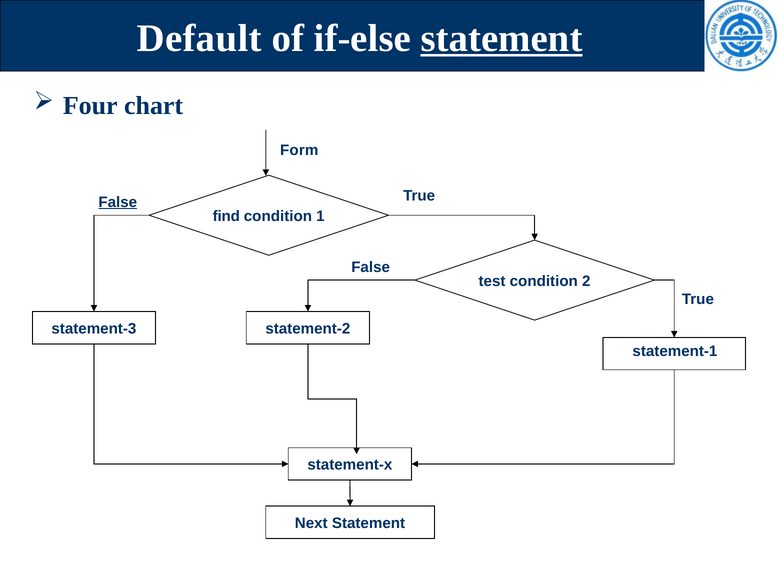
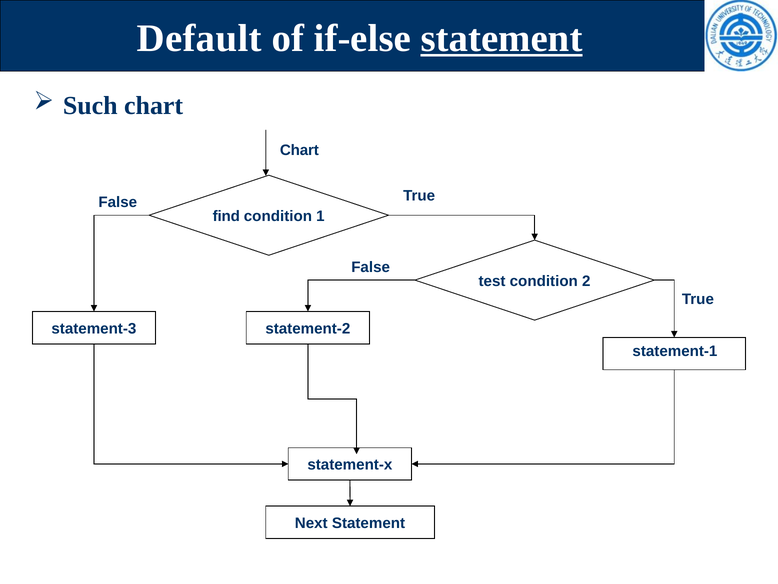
Four: Four -> Such (90, 106)
Form: Form -> Chart (299, 150)
False underline: present -> none (118, 202)
